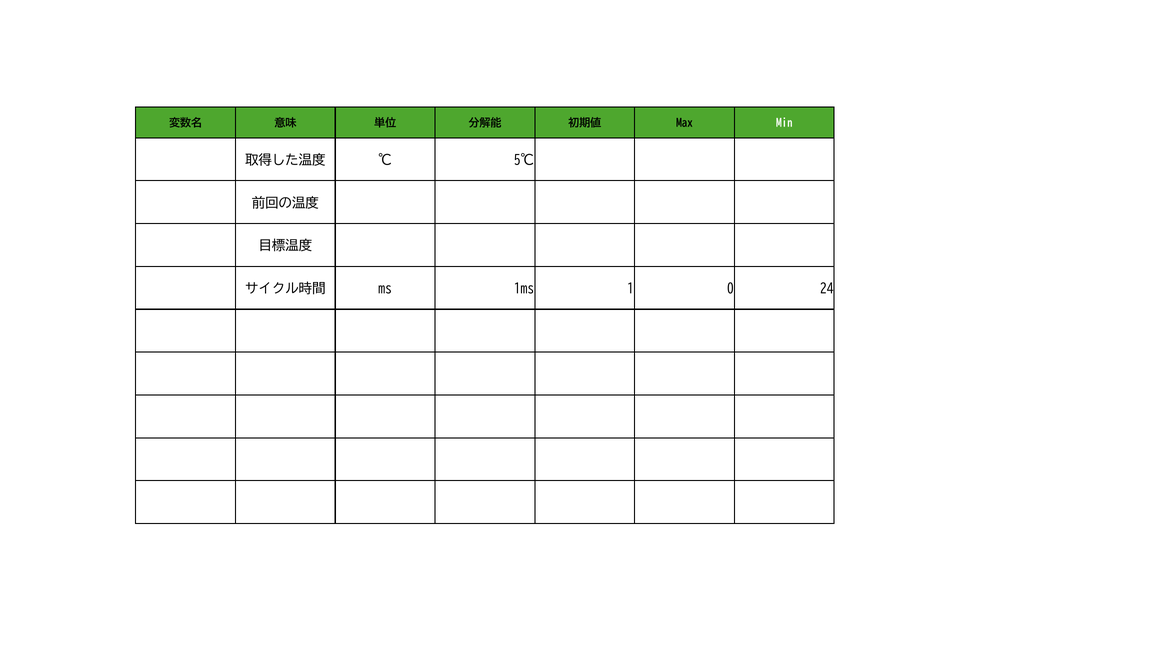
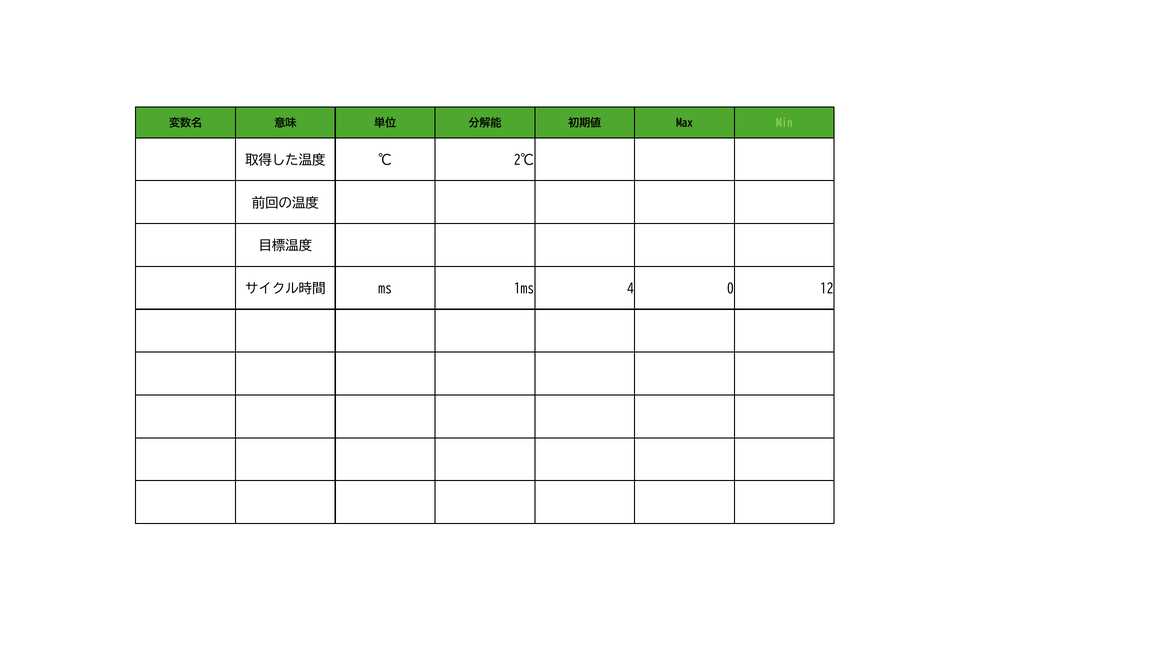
Min colour: white -> light green (784, 123)
5℃: 5℃ -> 2℃ (524, 160)
1: 1 -> 4 (631, 289)
24: 24 -> 12 (827, 289)
